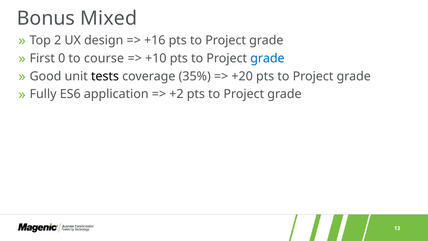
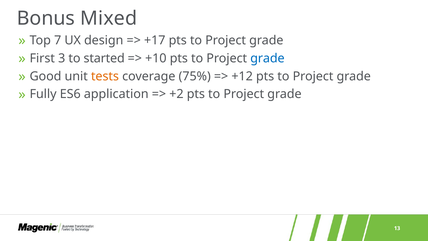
2: 2 -> 7 (58, 40)
+16: +16 -> +17 (155, 40)
0: 0 -> 3 (62, 58)
course: course -> started (104, 58)
tests colour: black -> orange (105, 76)
35%: 35% -> 75% (195, 76)
+20: +20 -> +12 (242, 76)
